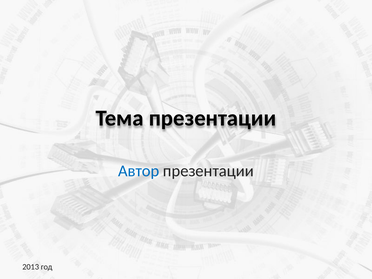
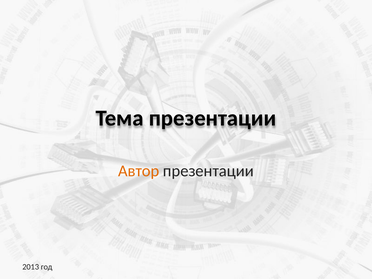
Автор colour: blue -> orange (139, 171)
